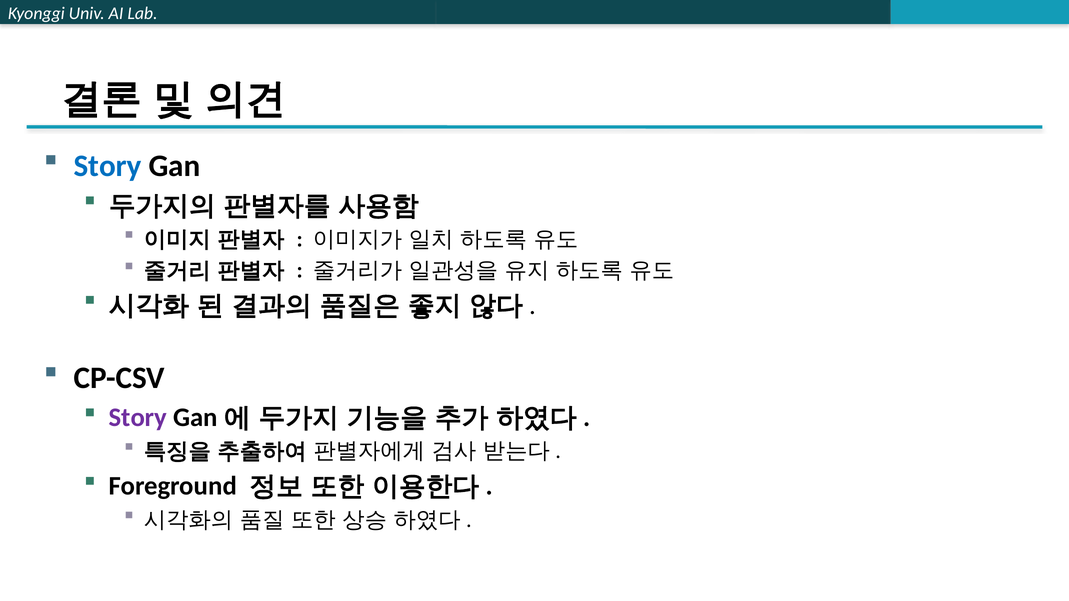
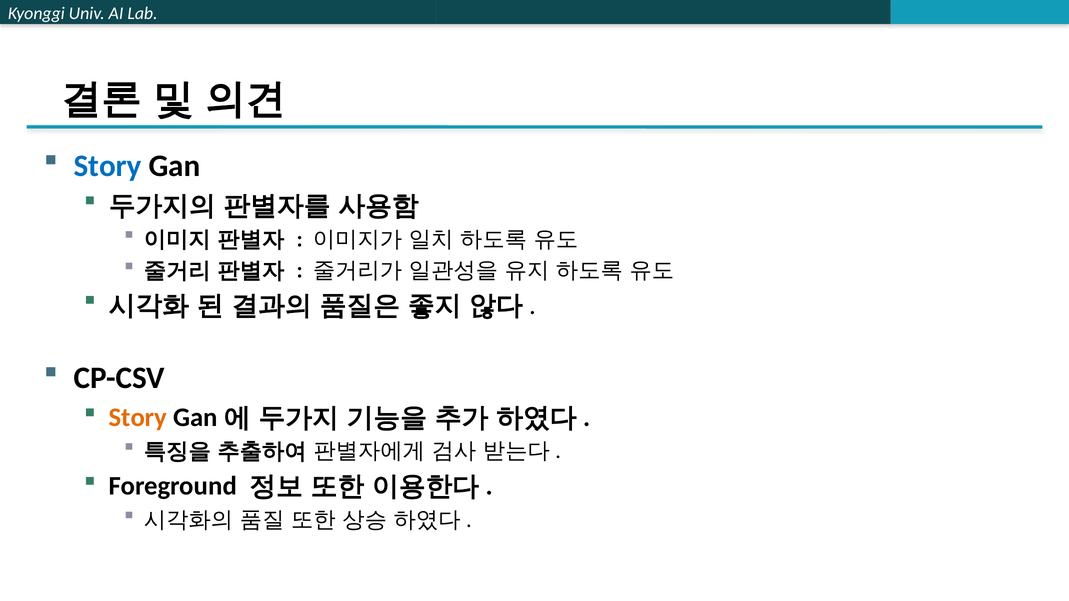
Story colour: purple -> orange (138, 418)
